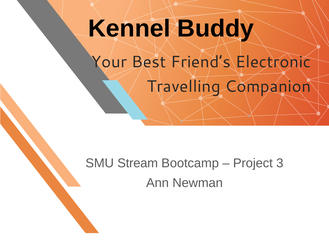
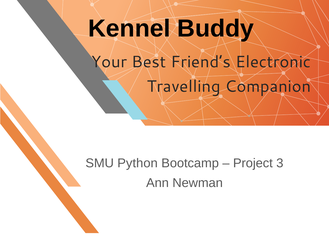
Stream: Stream -> Python (138, 164)
